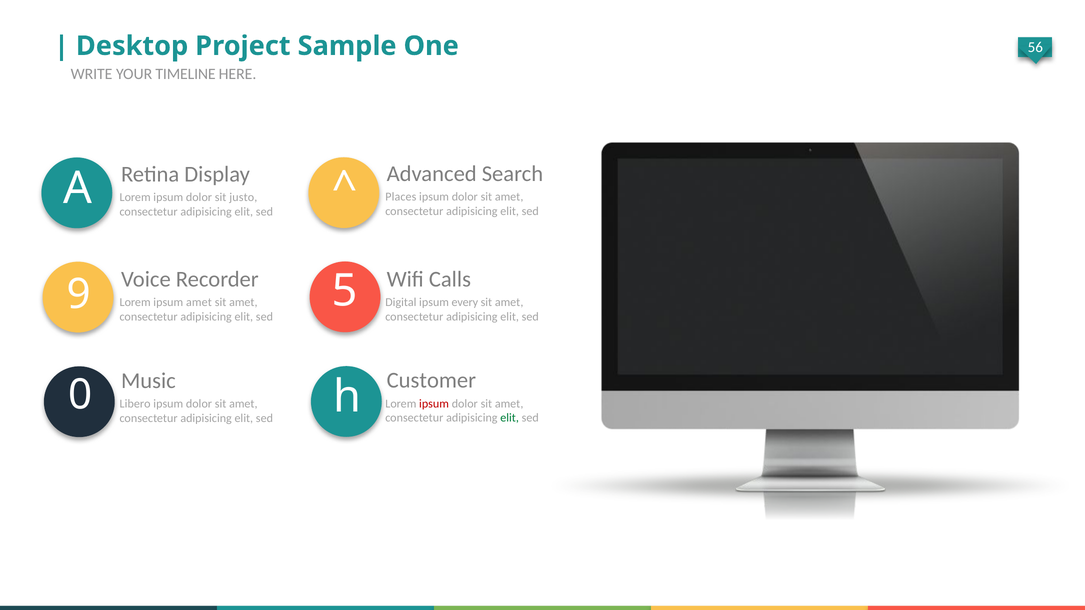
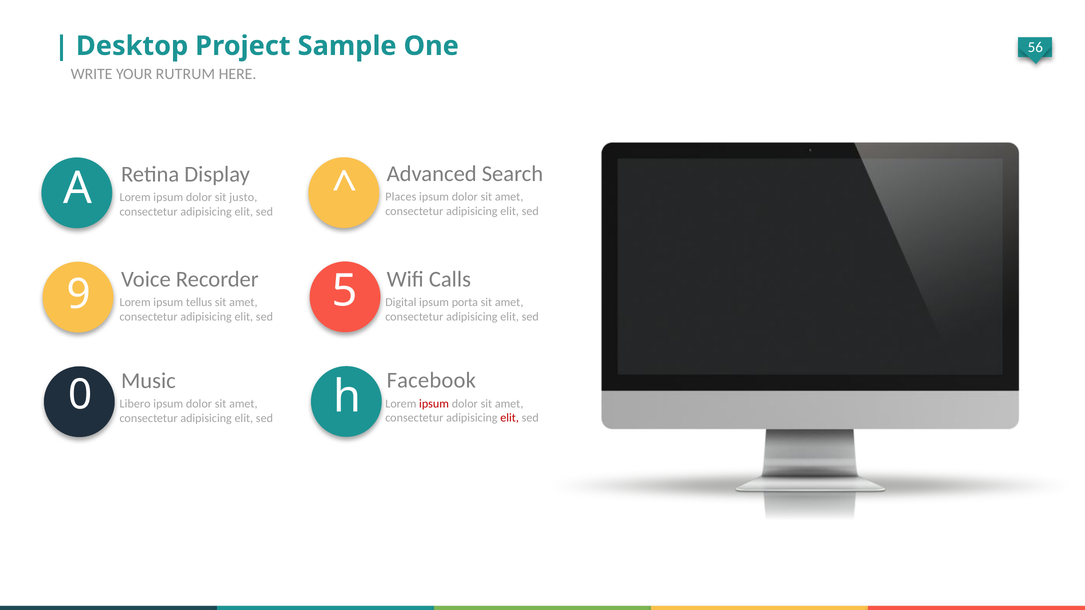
TIMELINE: TIMELINE -> RUTRUM (185, 74)
every: every -> porta (465, 302)
ipsum amet: amet -> tellus (199, 303)
Customer: Customer -> Facebook (431, 381)
elit colour: green -> red (510, 418)
